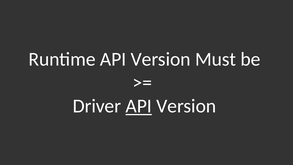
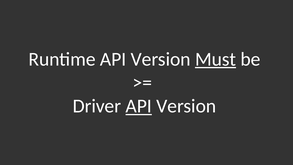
Must underline: none -> present (216, 59)
